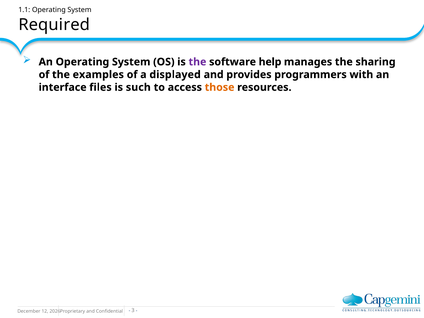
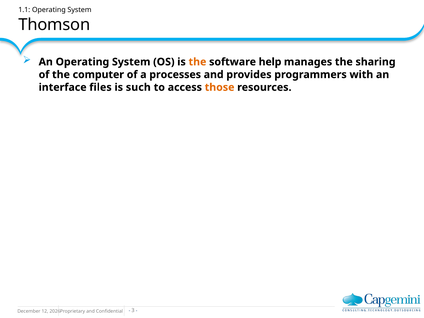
Required: Required -> Thomson (54, 25)
the colour: purple -> orange (197, 62)
examples: examples -> computer (98, 75)
displayed: displayed -> processes (175, 75)
